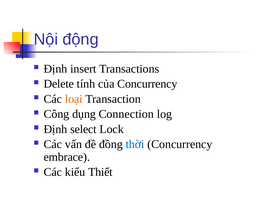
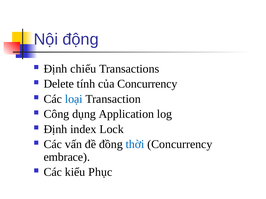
insert: insert -> chiếu (83, 69)
loại colour: orange -> blue (74, 99)
Connection: Connection -> Application (126, 114)
select: select -> index (83, 129)
Thiết: Thiết -> Phục (100, 173)
